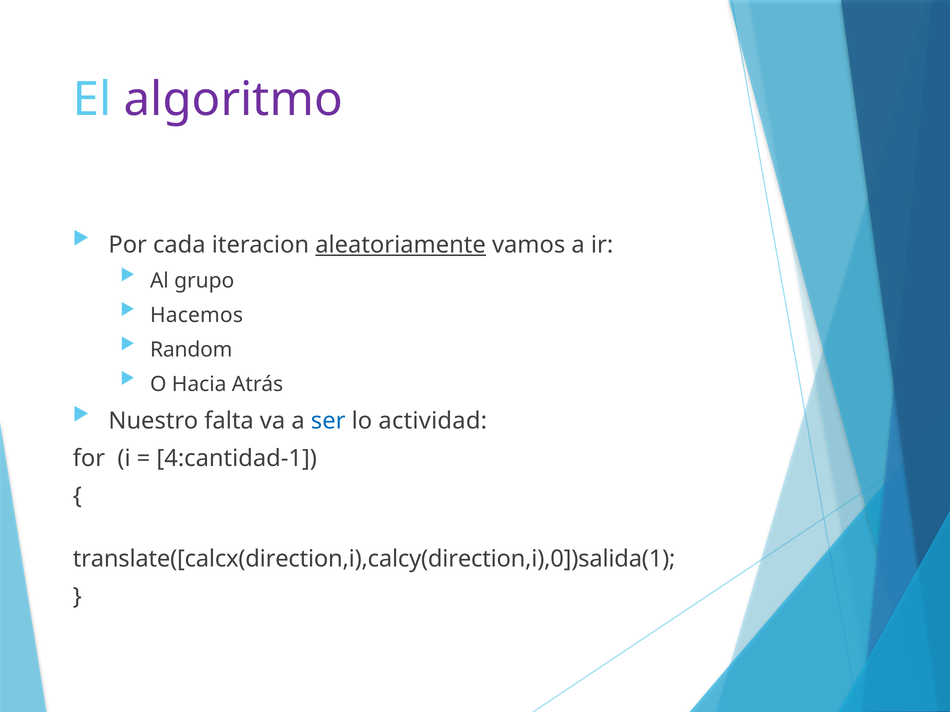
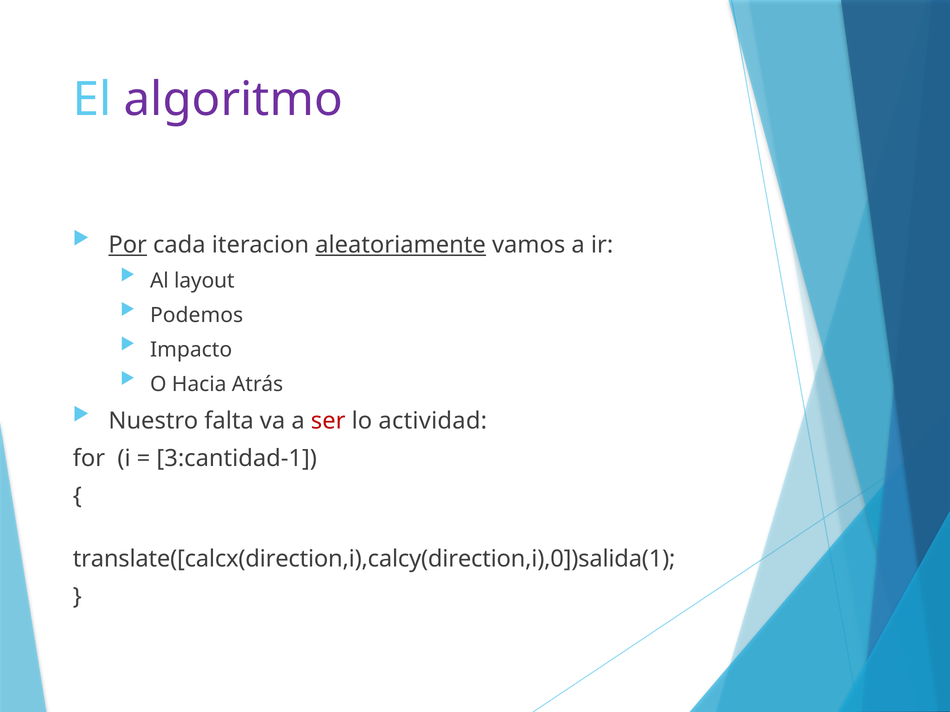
Por underline: none -> present (128, 245)
grupo: grupo -> layout (204, 281)
Hacemos: Hacemos -> Podemos (197, 316)
Random: Random -> Impacto (191, 350)
ser colour: blue -> red (328, 421)
4:cantidad-1: 4:cantidad-1 -> 3:cantidad-1 (237, 459)
